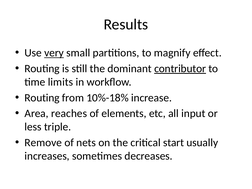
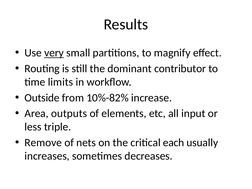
contributor underline: present -> none (180, 69)
Routing: Routing -> Outside (42, 98)
10%-18%: 10%-18% -> 10%-82% (108, 98)
reaches: reaches -> outputs (69, 113)
start: start -> each (174, 143)
